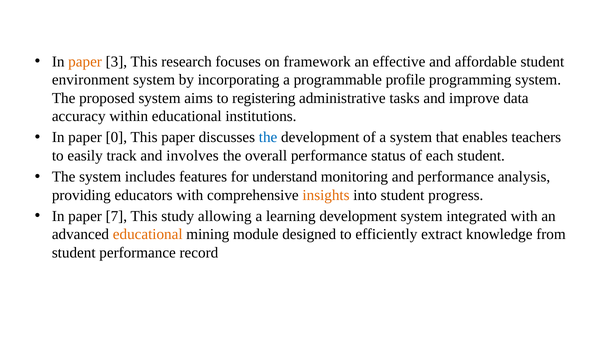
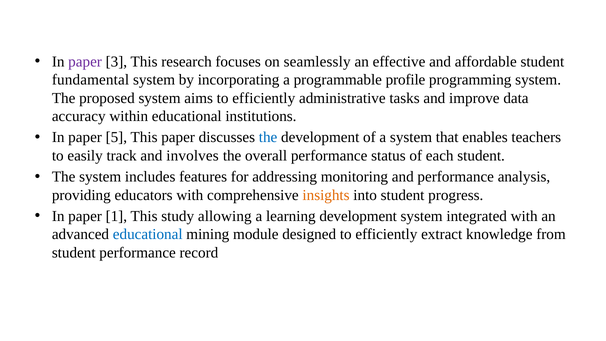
paper colour: orange -> purple (85, 62)
framework: framework -> seamlessly (317, 62)
environment: environment -> fundamental (90, 80)
aims to registering: registering -> efficiently (264, 98)
0: 0 -> 5 (116, 137)
understand: understand -> addressing (285, 177)
7: 7 -> 1 (116, 216)
educational colour: orange -> blue (148, 234)
